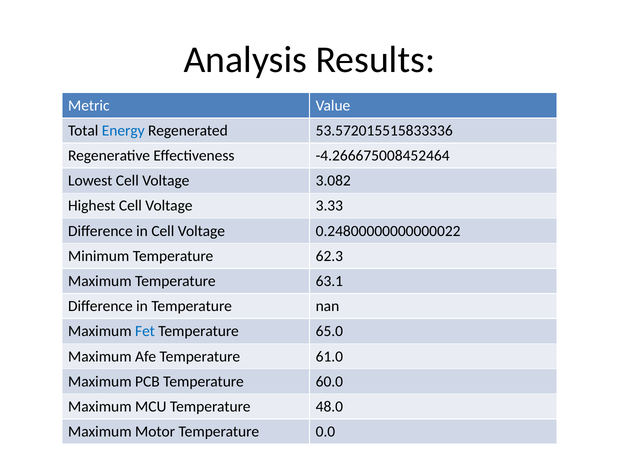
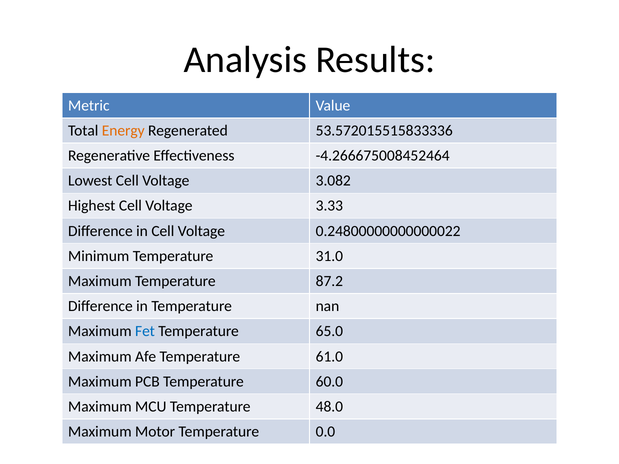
Energy colour: blue -> orange (123, 131)
62.3: 62.3 -> 31.0 (329, 256)
63.1: 63.1 -> 87.2 (329, 281)
